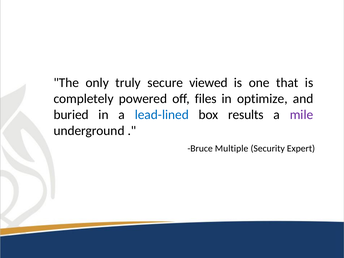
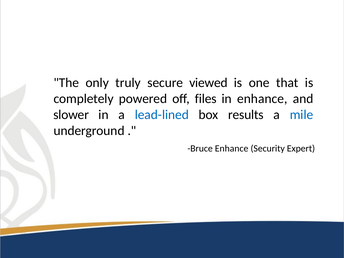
in optimize: optimize -> enhance (262, 99)
buried: buried -> slower (71, 115)
mile colour: purple -> blue (302, 115)
Bruce Multiple: Multiple -> Enhance (232, 148)
